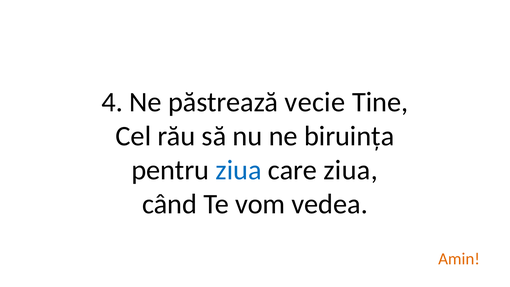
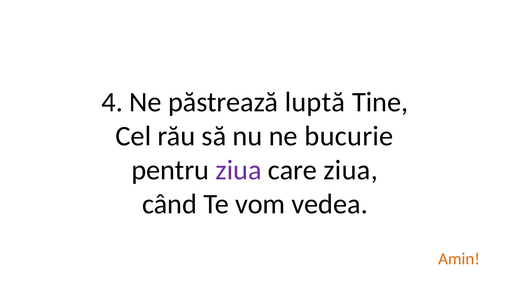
vecie: vecie -> luptă (315, 102)
biruința: biruința -> bucurie (349, 136)
ziua colour: blue -> purple (239, 170)
